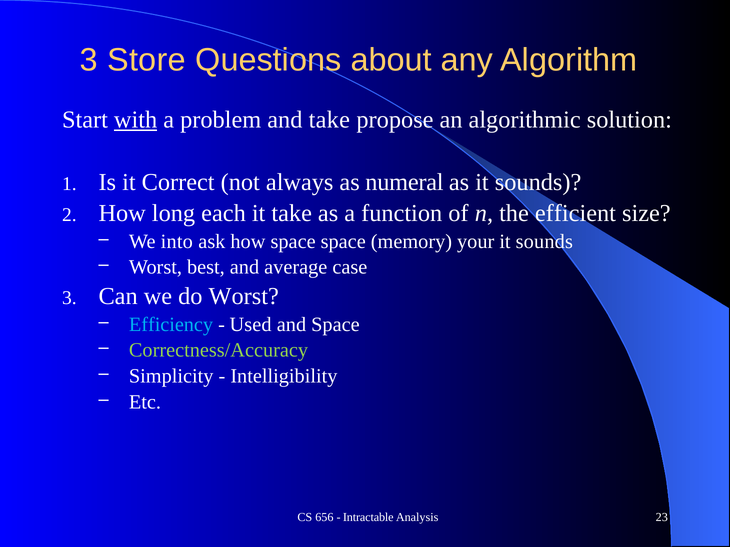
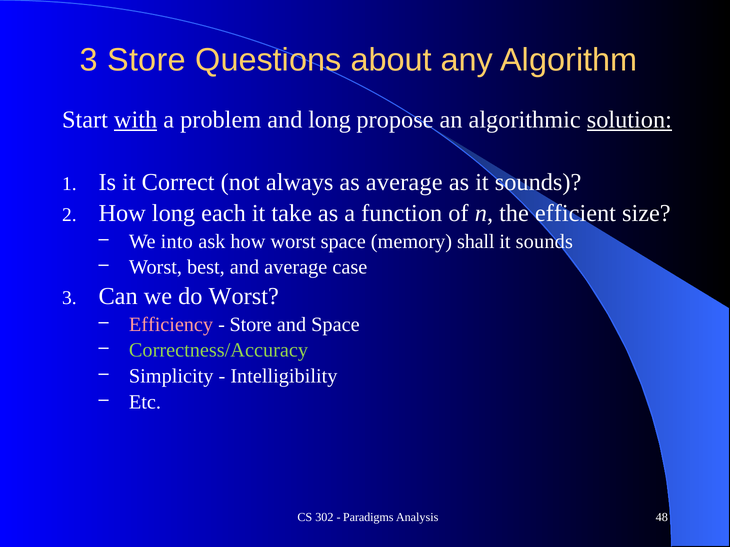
and take: take -> long (330, 120)
solution underline: none -> present (629, 120)
as numeral: numeral -> average (404, 182)
how space: space -> worst (293, 242)
your: your -> shall (476, 242)
Efficiency colour: light blue -> pink (171, 325)
Used: Used -> Store (251, 325)
656: 656 -> 302 (324, 518)
Intractable: Intractable -> Paradigms (368, 518)
23: 23 -> 48 (662, 518)
